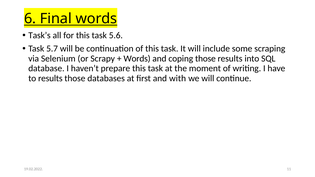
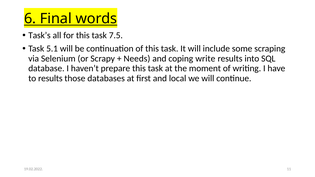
5.6: 5.6 -> 7.5 (116, 35)
5.7: 5.7 -> 5.1 (52, 49)
Words: Words -> Needs (137, 59)
coping those: those -> write (205, 59)
with: with -> local (178, 78)
